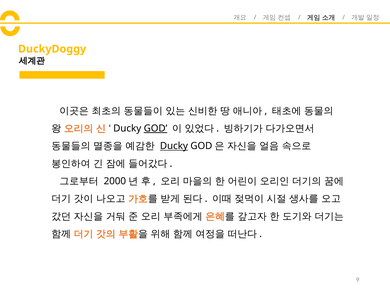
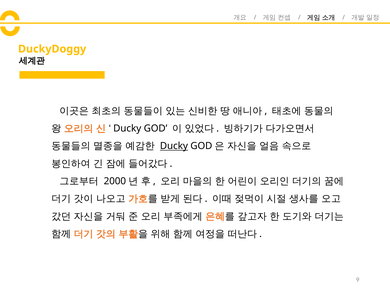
GOD underline: present -> none (156, 128)
